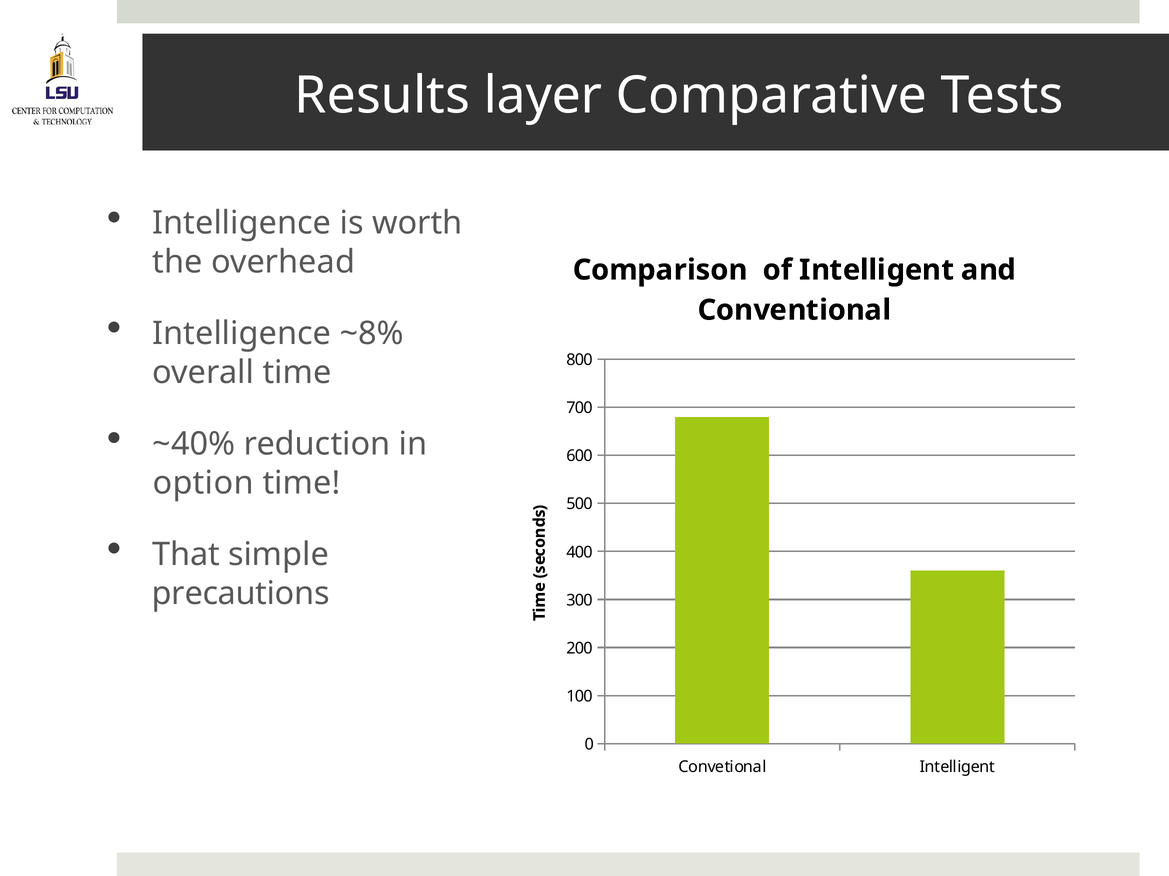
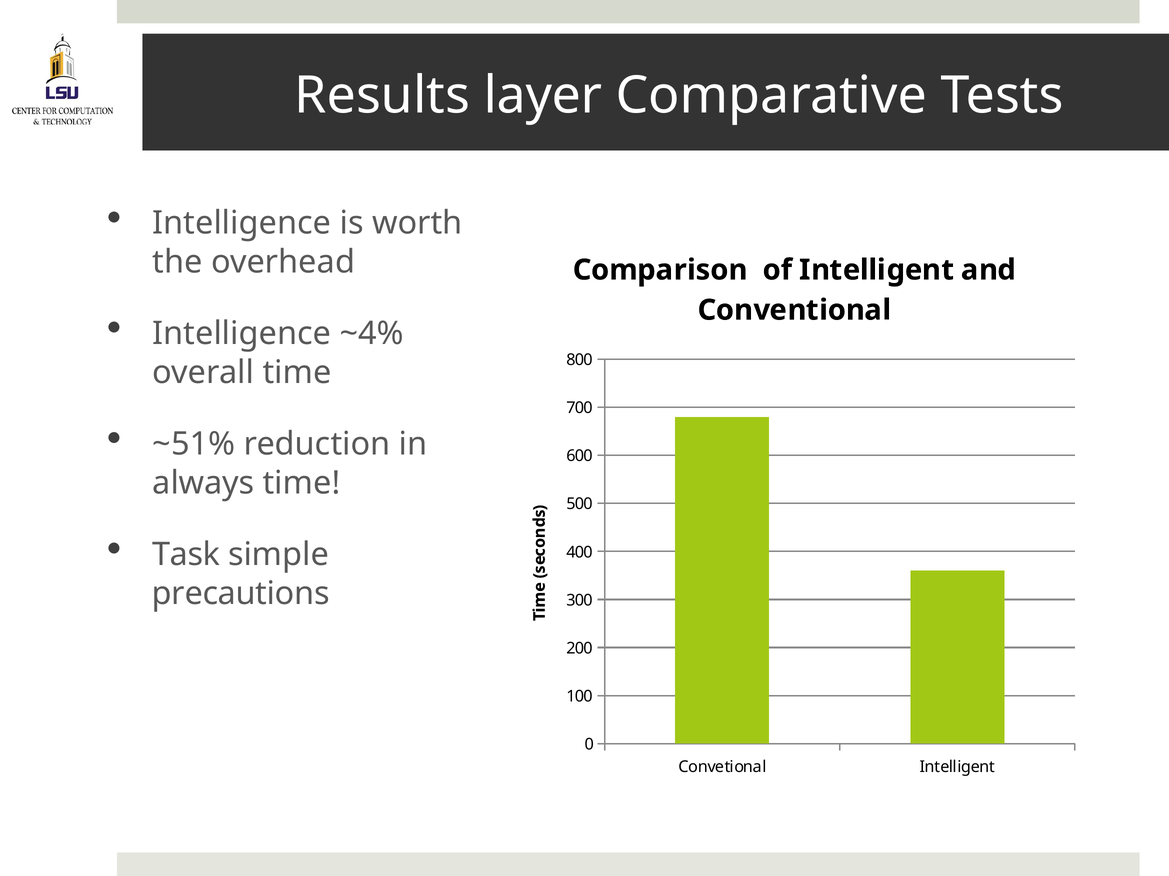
~8%: ~8% -> ~4% (372, 334)
~40%: ~40% -> ~51% (194, 444)
option: option -> always (203, 483)
That: That -> Task (186, 555)
